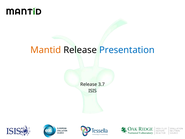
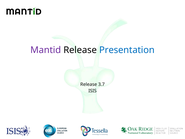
Mantid colour: orange -> purple (46, 50)
